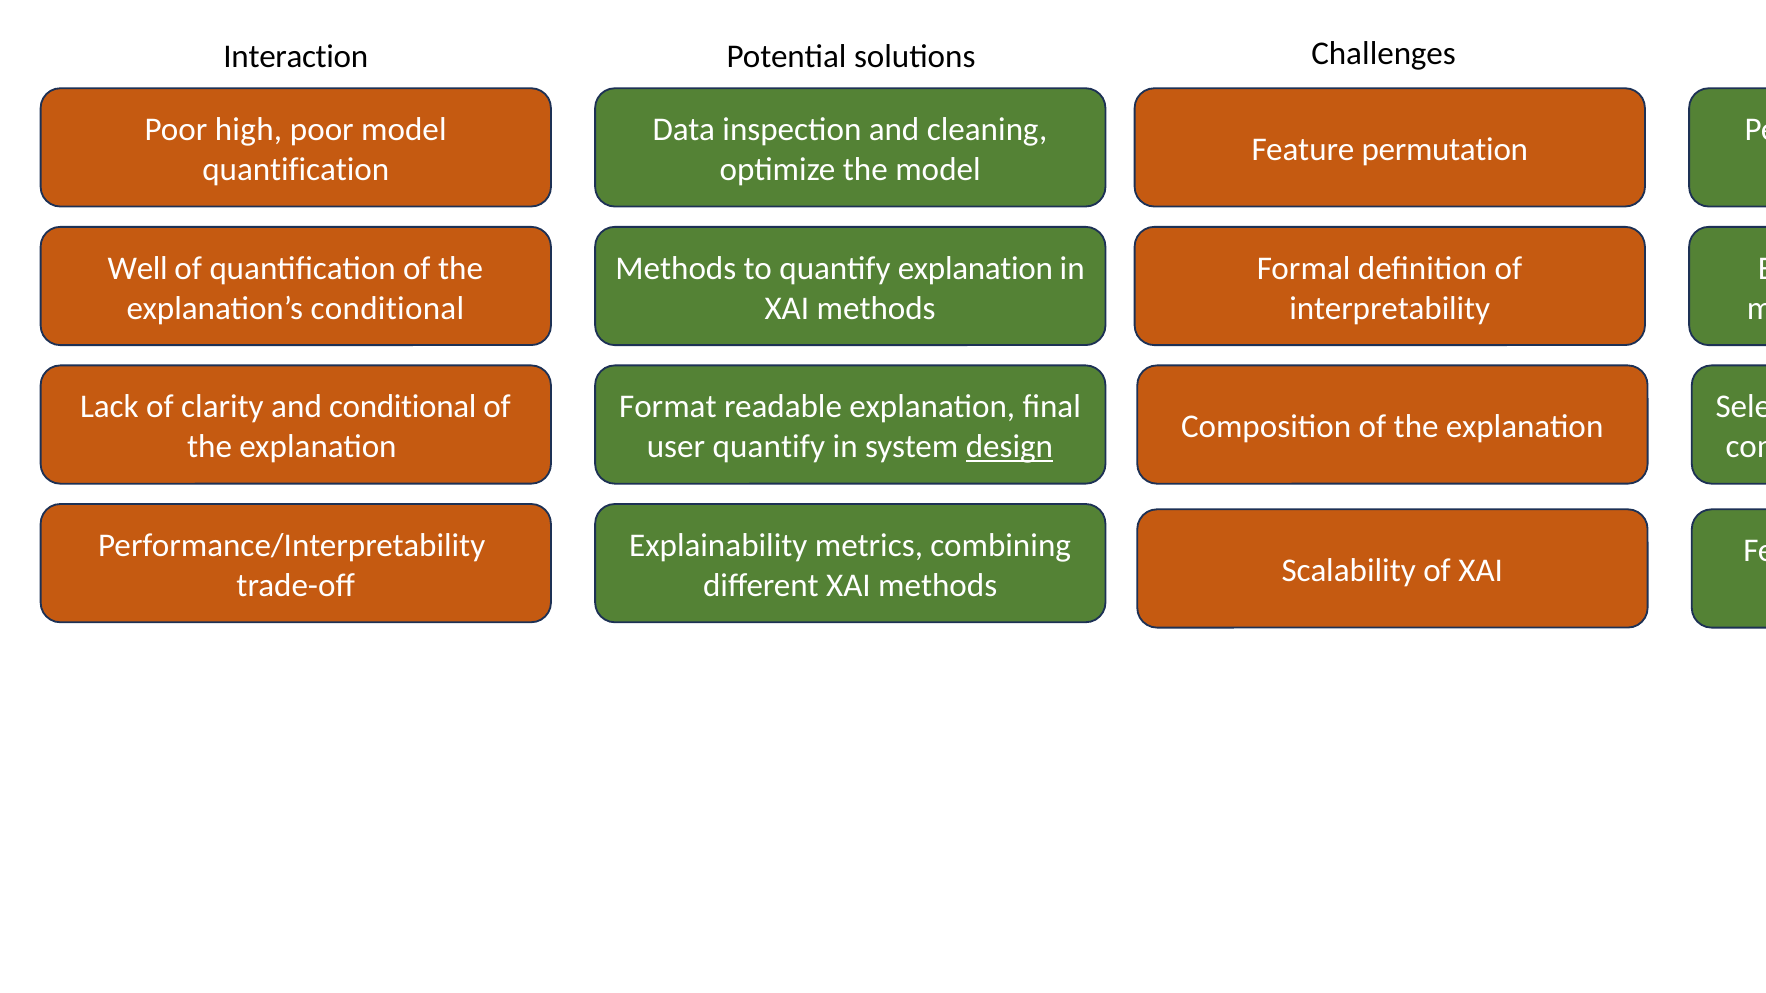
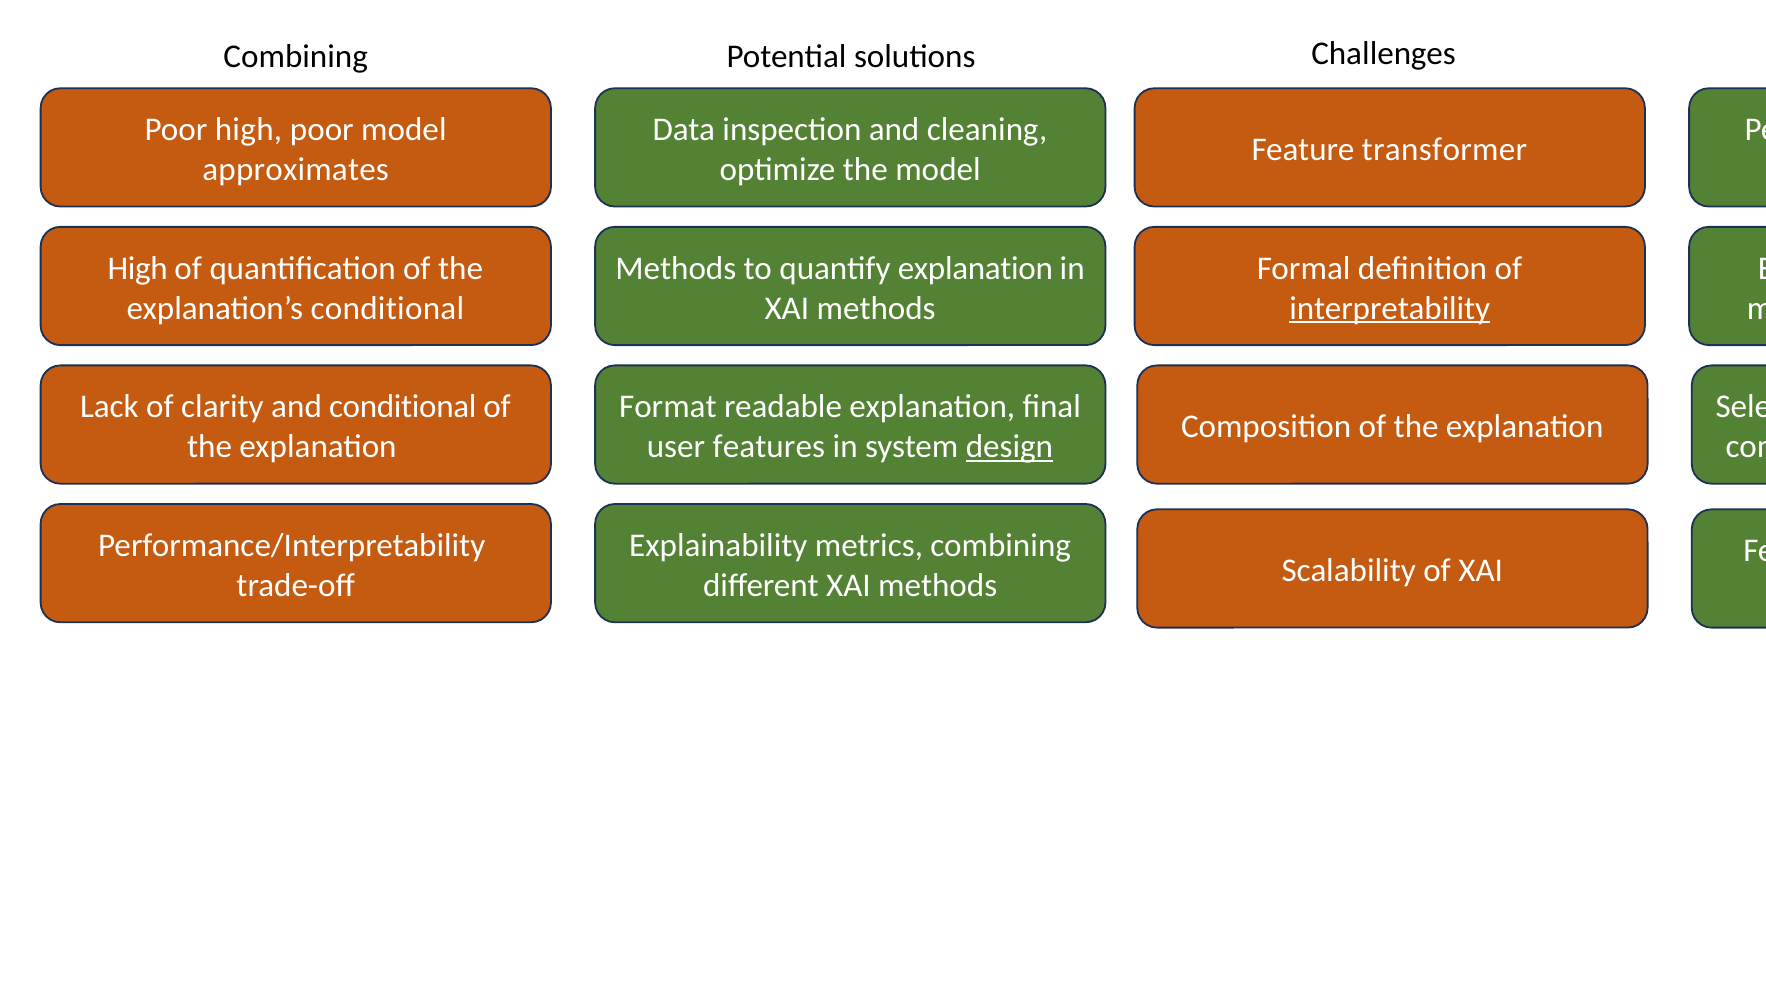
Interaction: Interaction -> Combining (296, 57)
Feature permutation: permutation -> transformer (1444, 150)
quantification: quantification -> approximates (296, 170)
Well: Well -> High (138, 269)
interpretability underline: none -> present (1390, 308)
user quantify: quantify -> features (769, 447)
